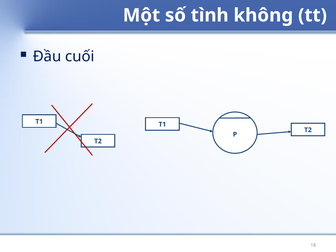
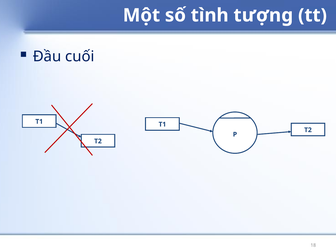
không: không -> tượng (263, 15)
